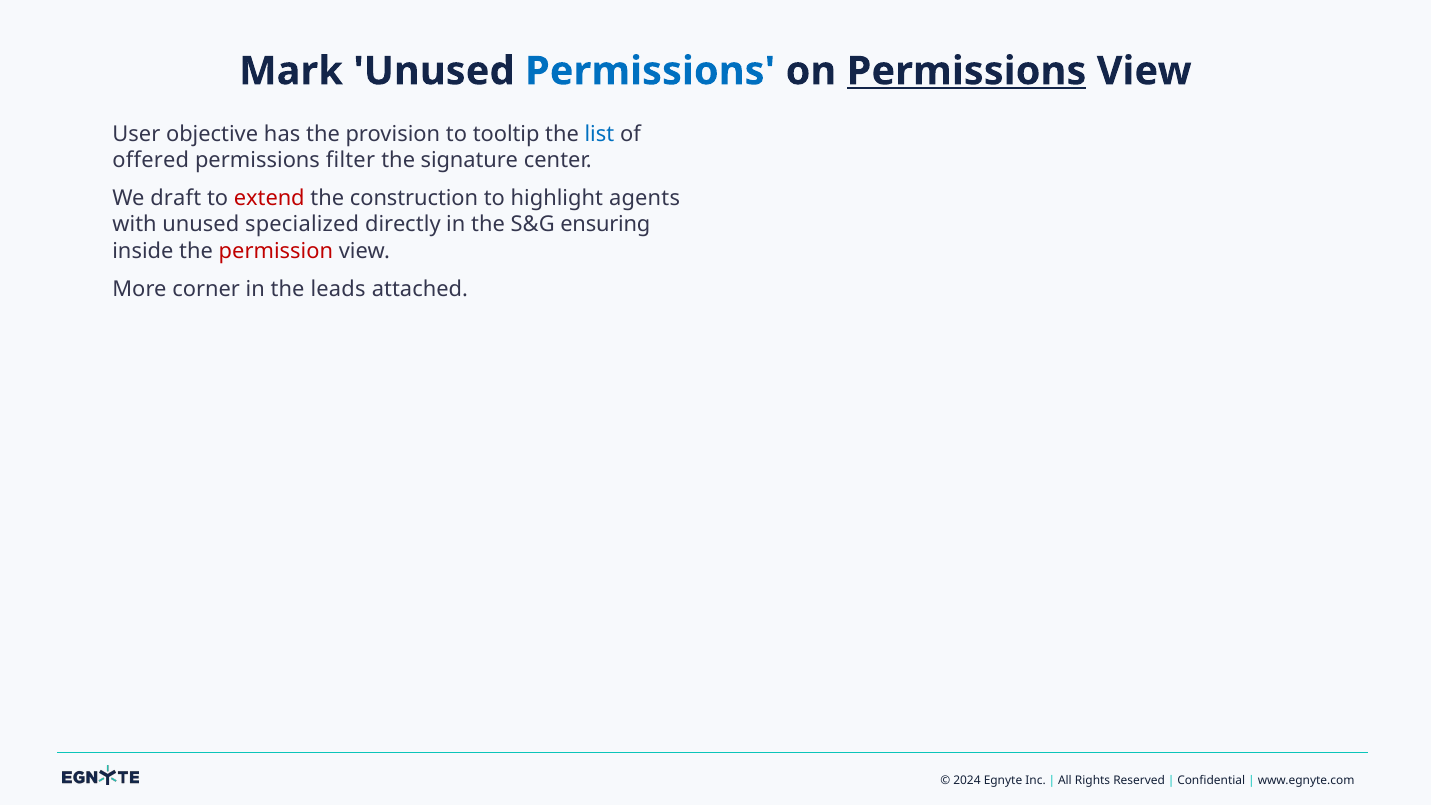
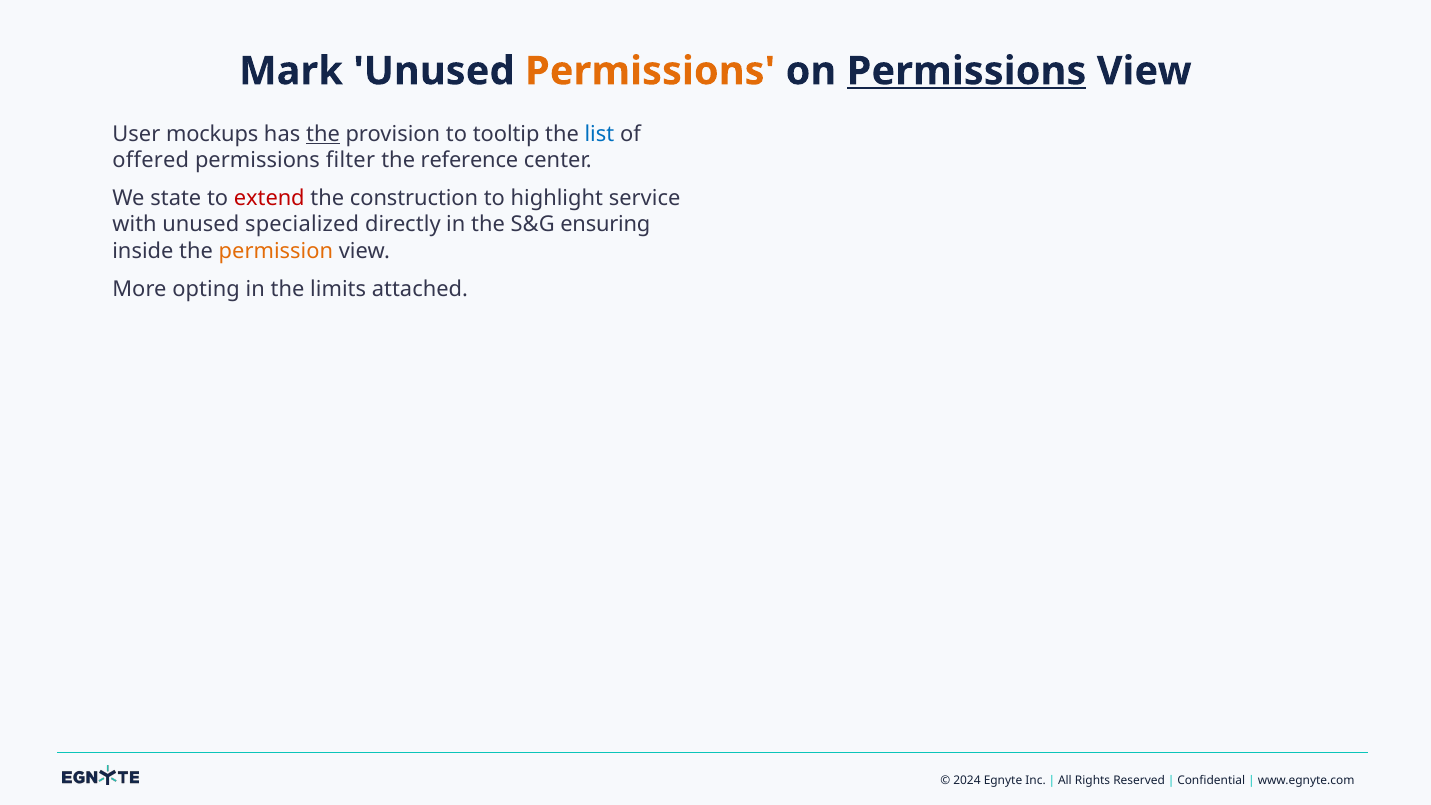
Permissions colour: blue -> orange (650, 71)
objective: objective -> mockups (212, 134)
the underline: none -> present (323, 134)
signature: signature -> reference (469, 160)
draft: draft -> state (176, 198)
agents: agents -> service (645, 198)
permission colour: red -> orange (276, 251)
corner: corner -> opting (206, 289)
leads: leads -> limits (338, 289)
